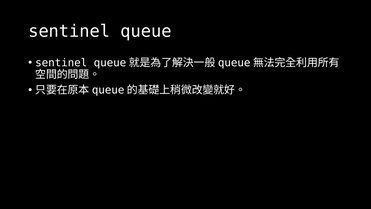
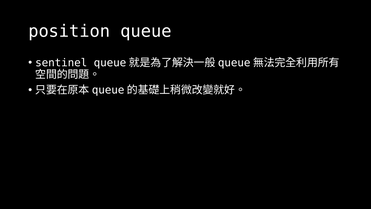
sentinel: sentinel -> position (69, 31)
